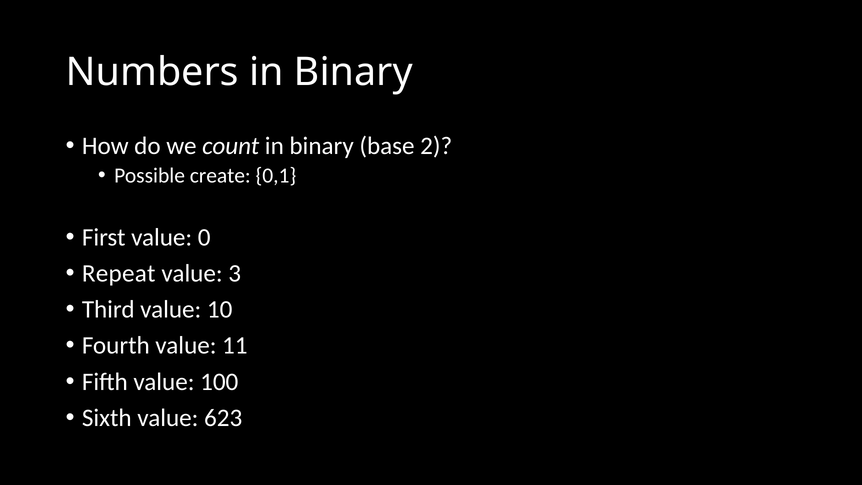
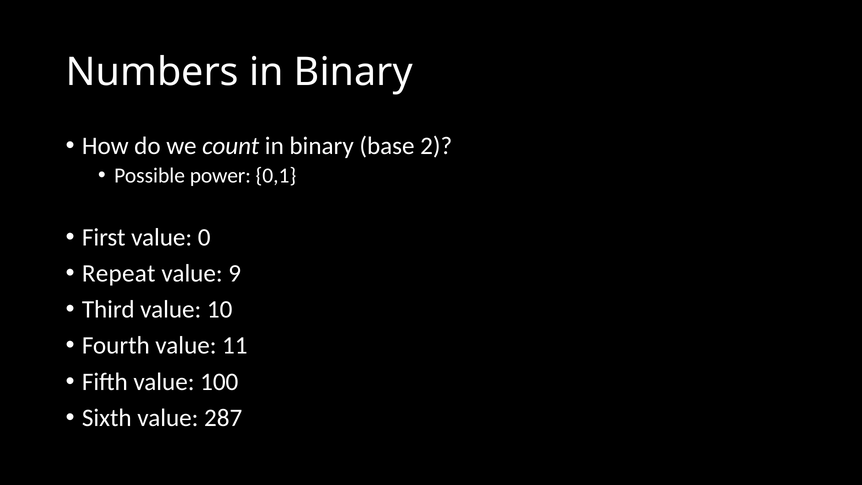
create: create -> power (220, 175)
3: 3 -> 9 (235, 273)
623: 623 -> 287 (223, 418)
